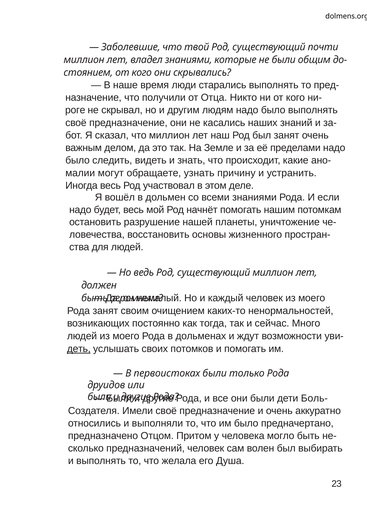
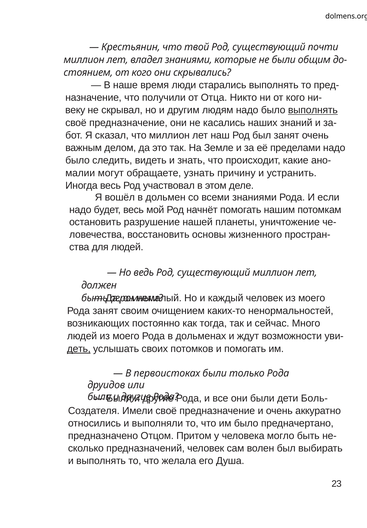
Заболевшие: Заболевшие -> Крестьянин (131, 47)
роге: роге -> веку (75, 110)
выполнять underline: none -> present (313, 110)
